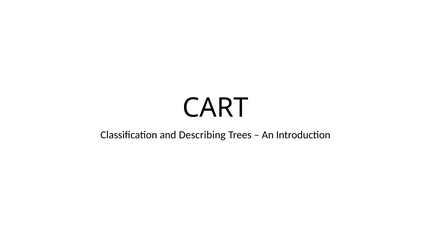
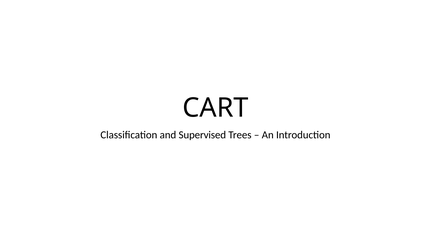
Describing: Describing -> Supervised (202, 135)
